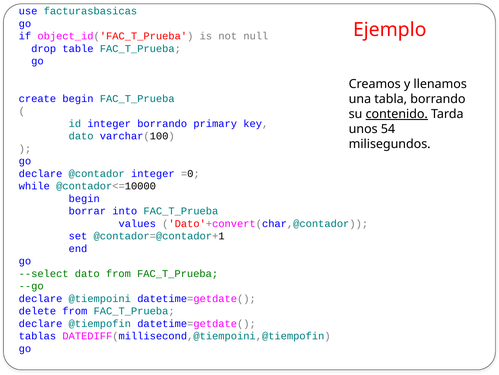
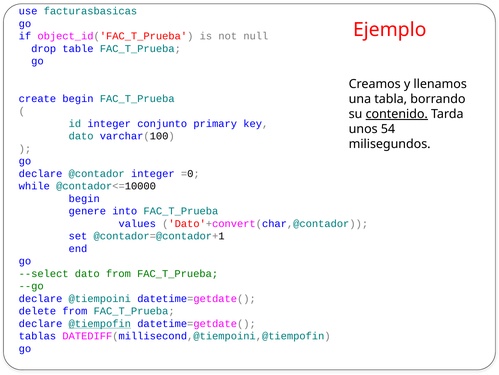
integer borrando: borrando -> conjunto (162, 123)
borrar: borrar -> genere (87, 211)
@tiempofin underline: none -> present (100, 323)
